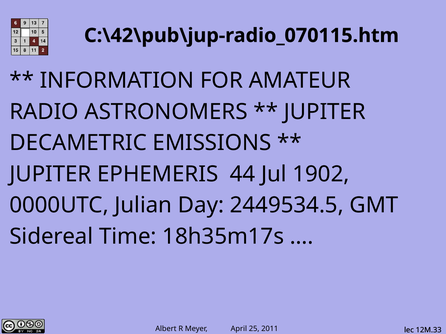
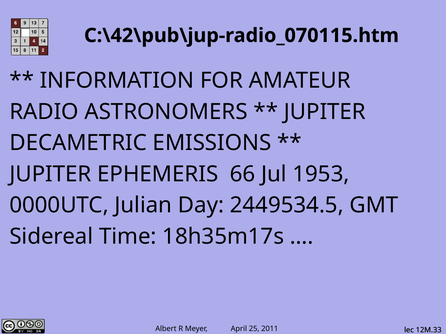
44: 44 -> 66 (243, 174)
1902: 1902 -> 1953 (321, 174)
